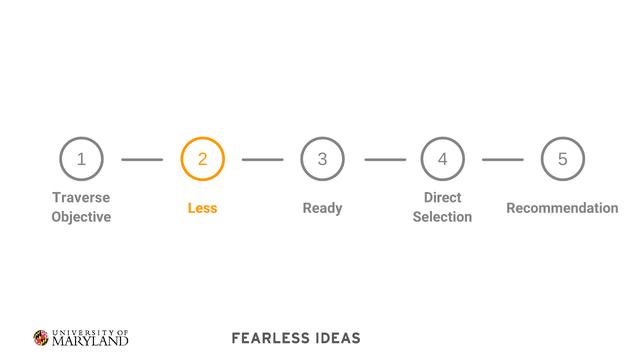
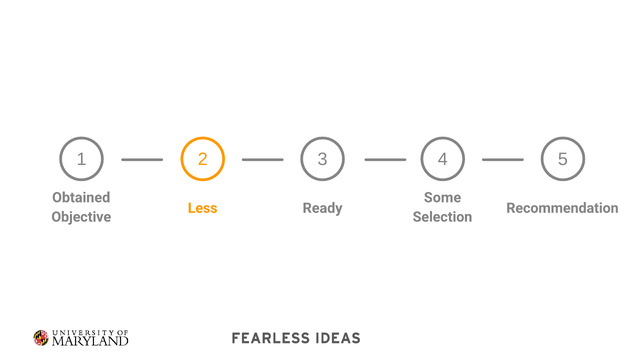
Traverse: Traverse -> Obtained (81, 197)
Direct: Direct -> Some (443, 197)
